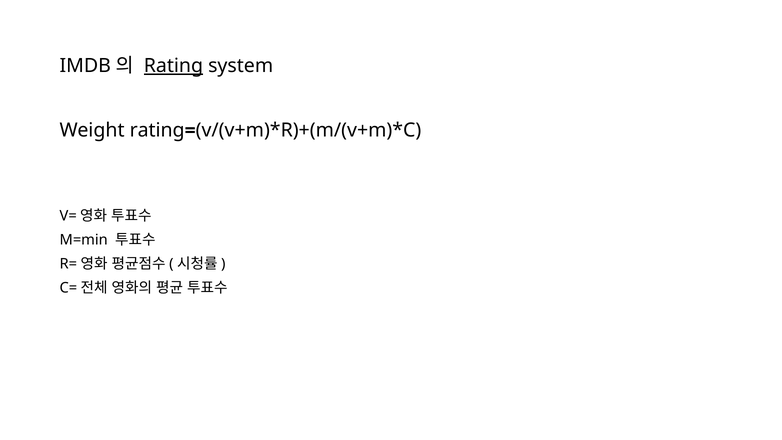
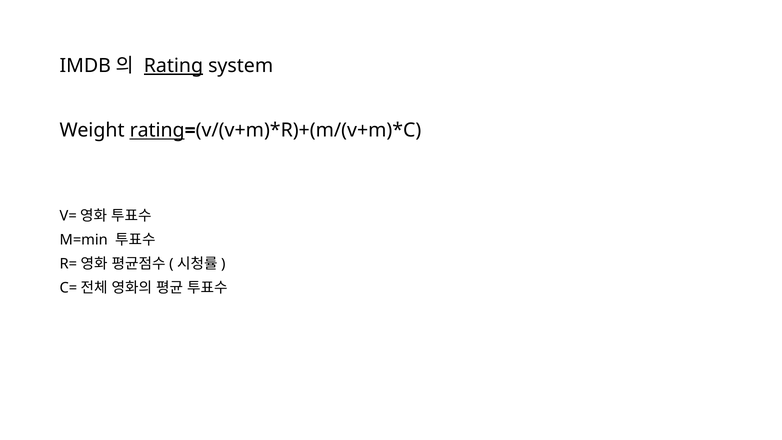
rating underline: none -> present (157, 130)
